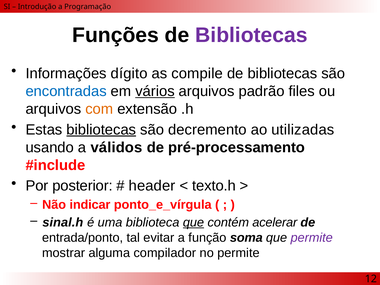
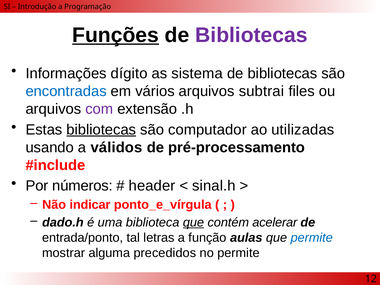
Funções underline: none -> present (116, 35)
compile: compile -> sistema (197, 73)
vários underline: present -> none (155, 91)
padrão: padrão -> subtrai (261, 91)
com colour: orange -> purple (99, 109)
decremento: decremento -> computador (207, 130)
posterior: posterior -> números (83, 186)
texto.h: texto.h -> sinal.h (214, 186)
sinal.h: sinal.h -> dado.h (63, 222)
evitar: evitar -> letras (159, 238)
soma: soma -> aulas (246, 238)
permite colour: purple -> blue (312, 238)
compilador: compilador -> precedidos (165, 253)
